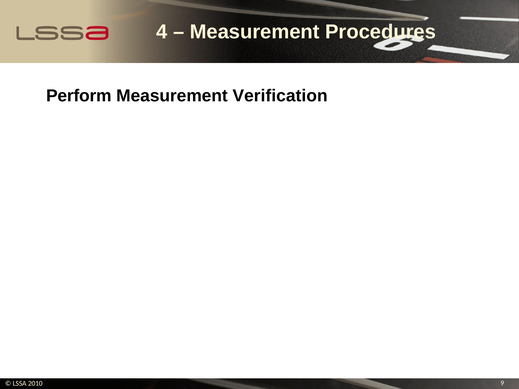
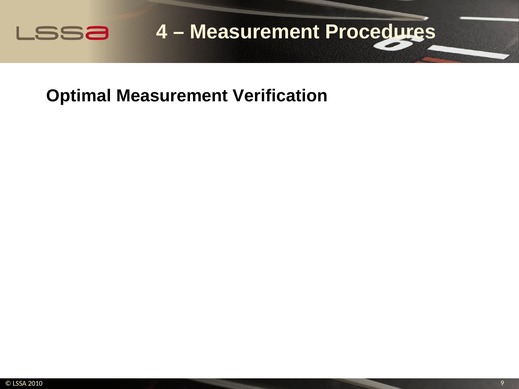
Perform: Perform -> Optimal (79, 96)
